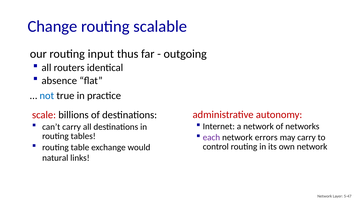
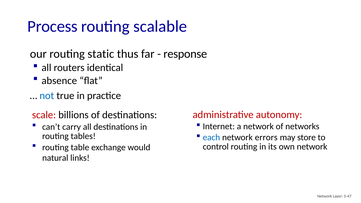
Change: Change -> Process (53, 27)
input: input -> static (101, 54)
outgoing: outgoing -> response (185, 54)
each colour: purple -> blue (211, 138)
may carry: carry -> store (307, 138)
